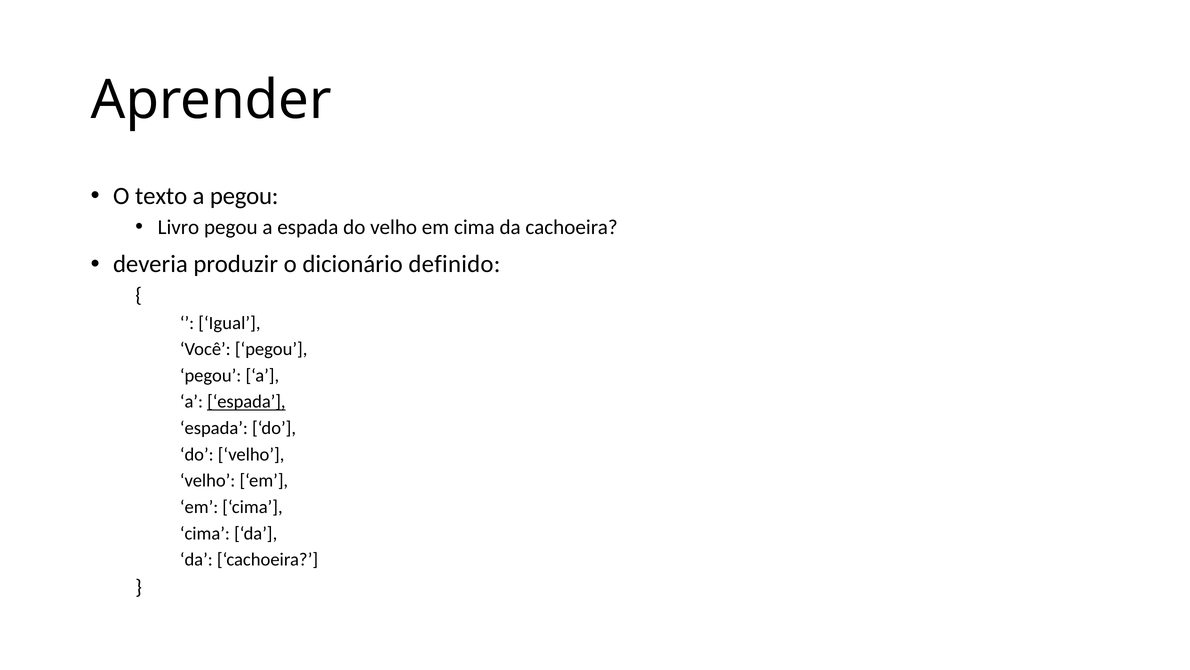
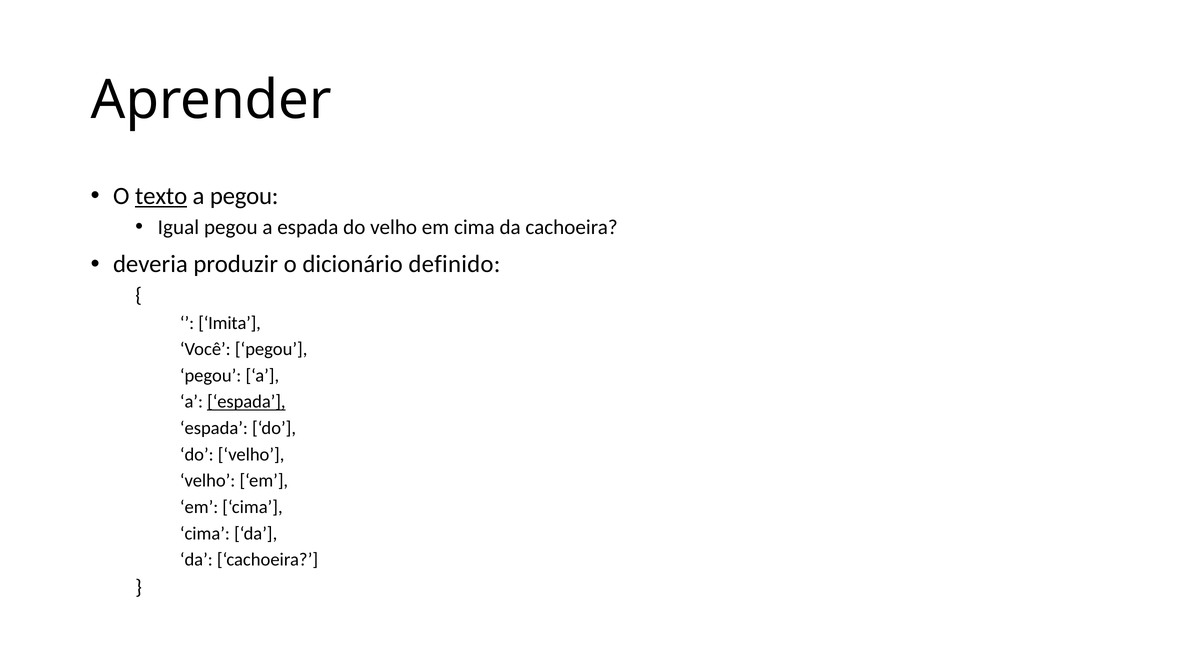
texto underline: none -> present (161, 196)
Livro: Livro -> Igual (178, 227)
Igual: Igual -> Imita (230, 323)
